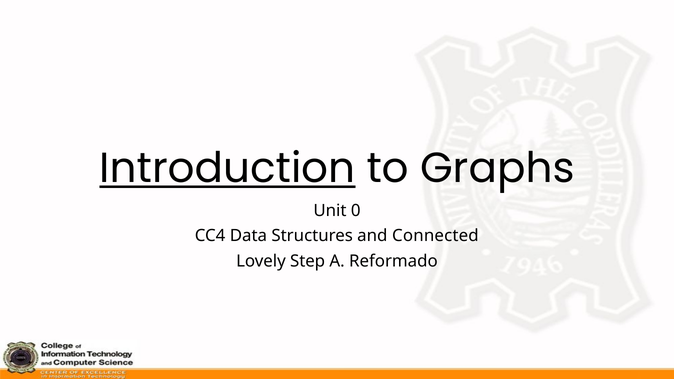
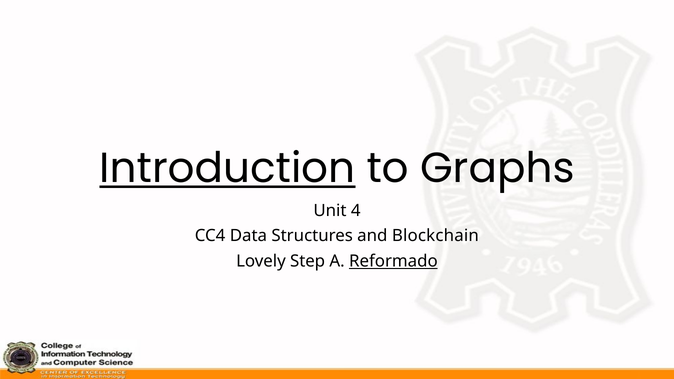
0: 0 -> 4 (356, 211)
Connected: Connected -> Blockchain (435, 236)
Reformado underline: none -> present (393, 261)
